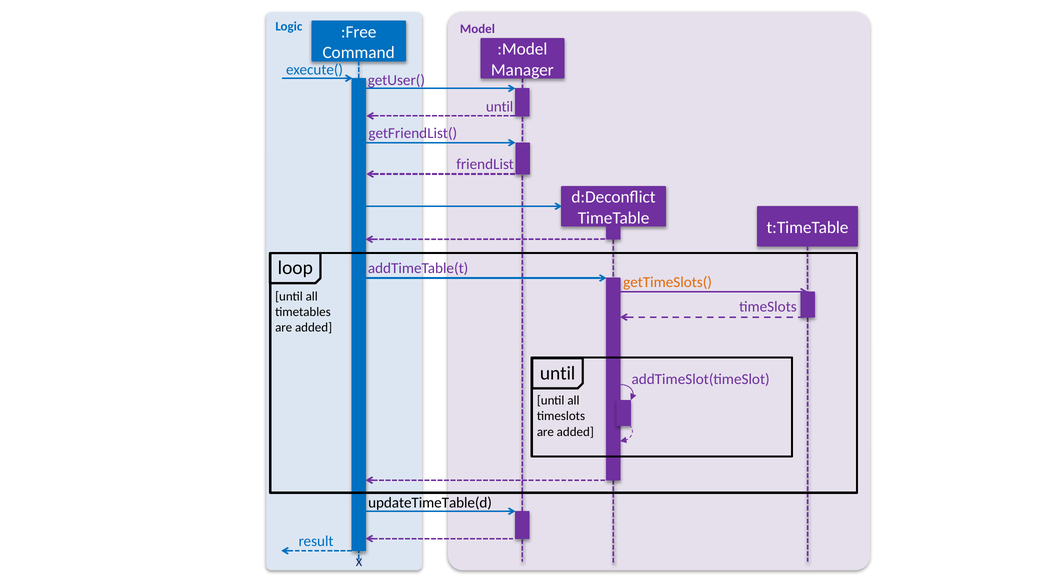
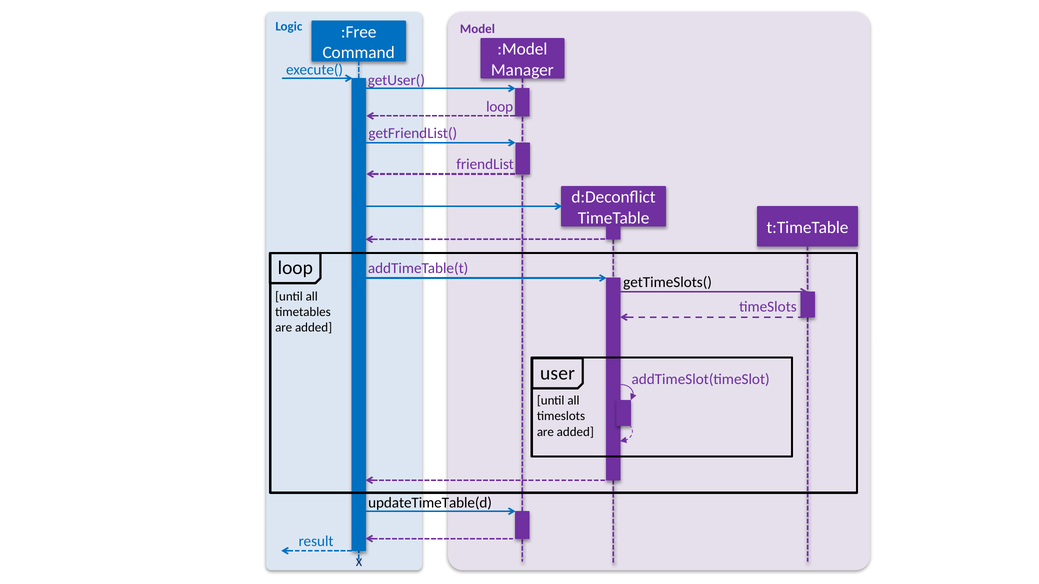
until: until -> loop (500, 107)
getTimeSlots( colour: orange -> black (668, 283)
until: until -> user (557, 373)
